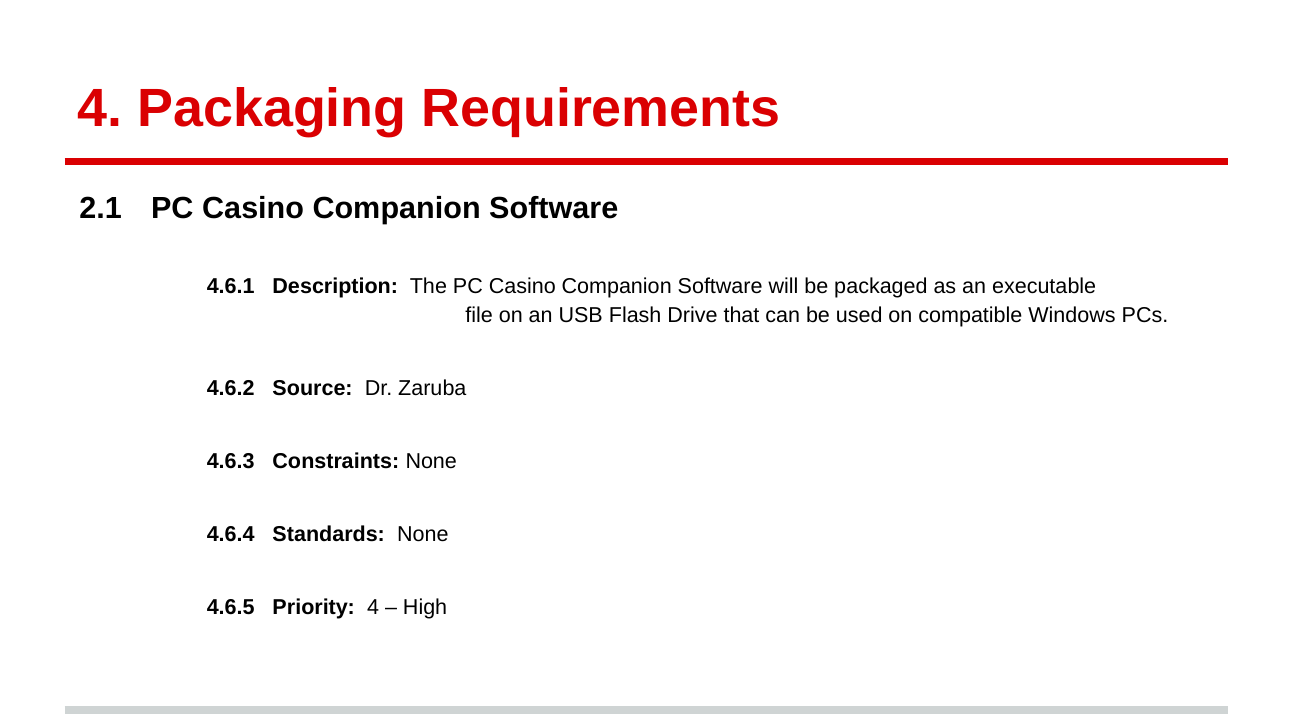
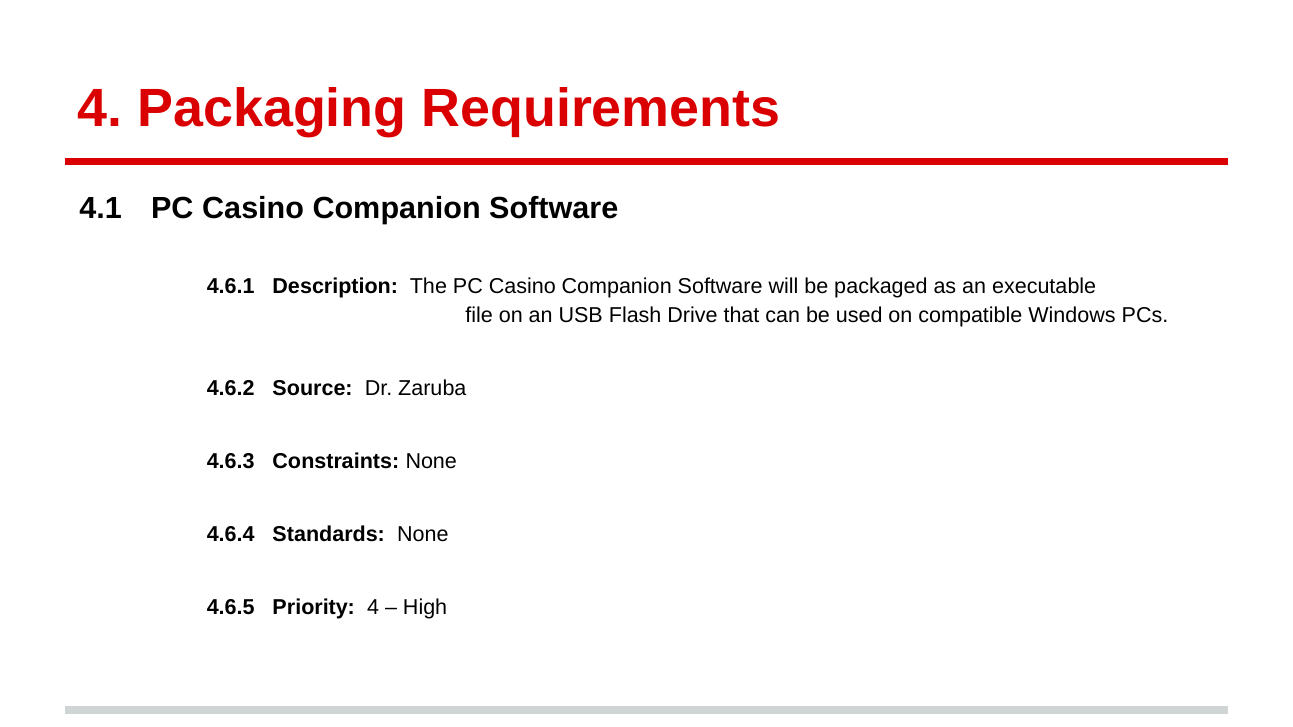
2.1: 2.1 -> 4.1 (101, 209)
